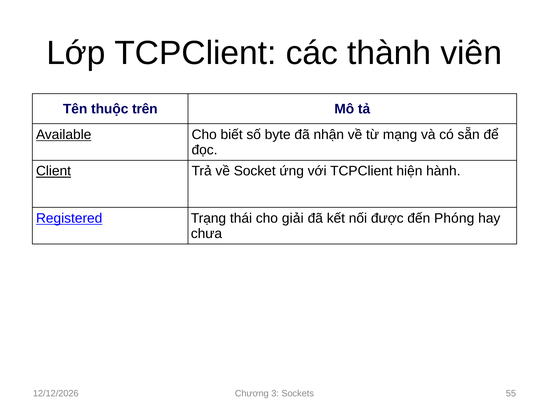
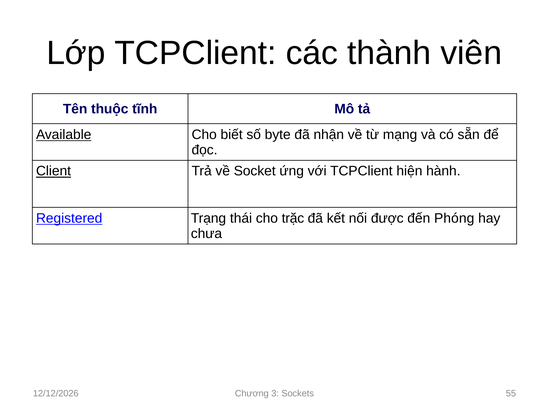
trên: trên -> tĩnh (145, 109)
giải: giải -> trặc (293, 218)
